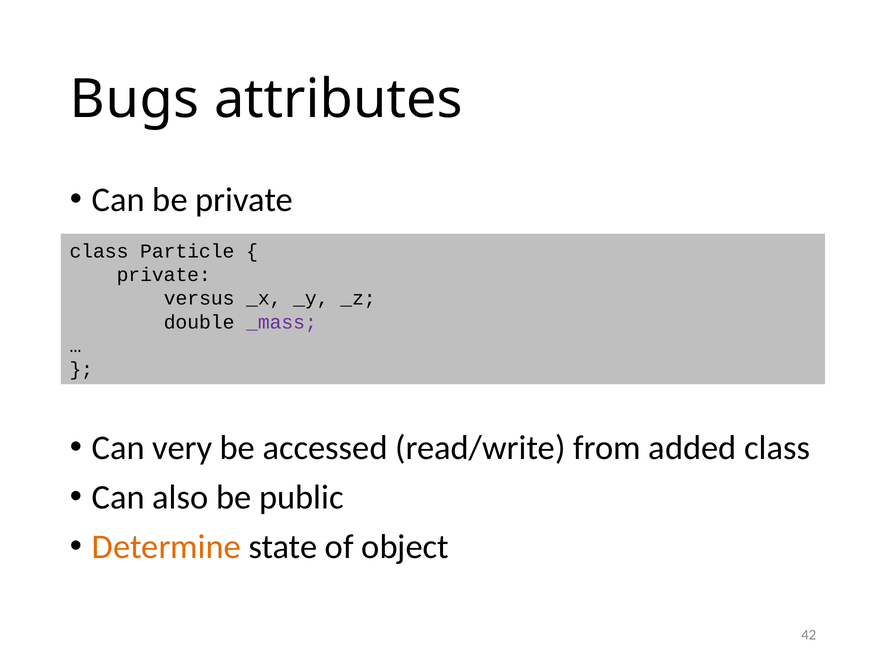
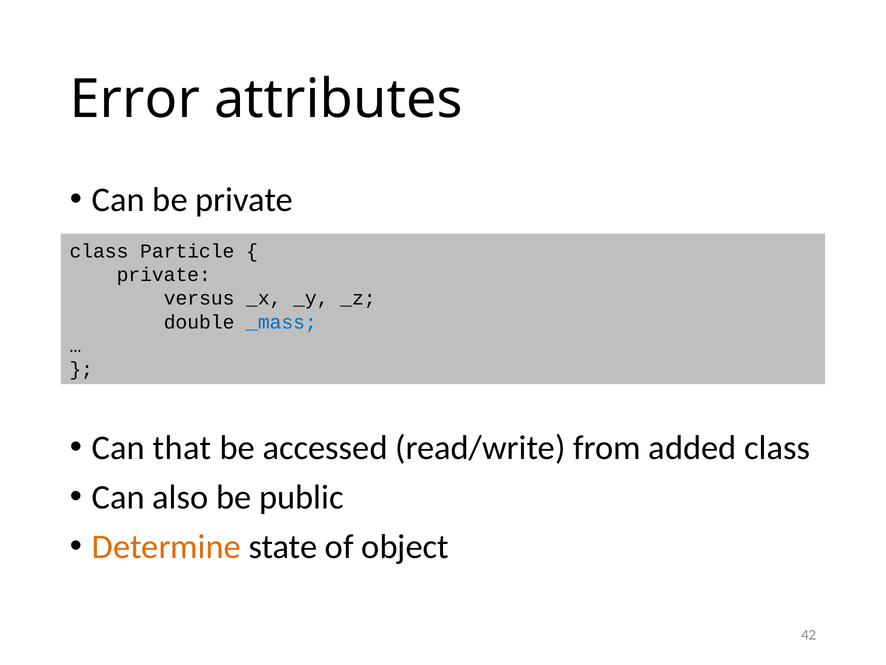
Bugs: Bugs -> Error (135, 99)
_mass colour: purple -> blue (281, 322)
very: very -> that (182, 447)
